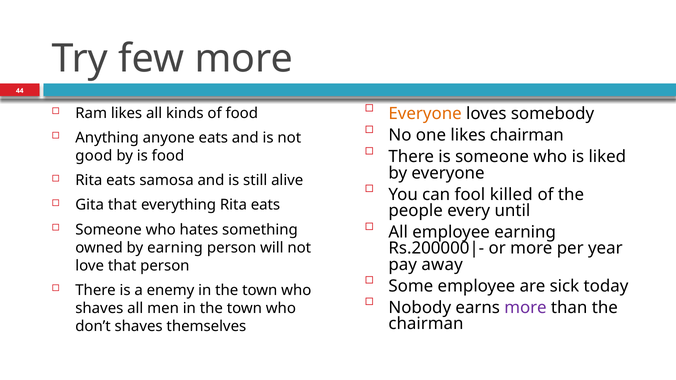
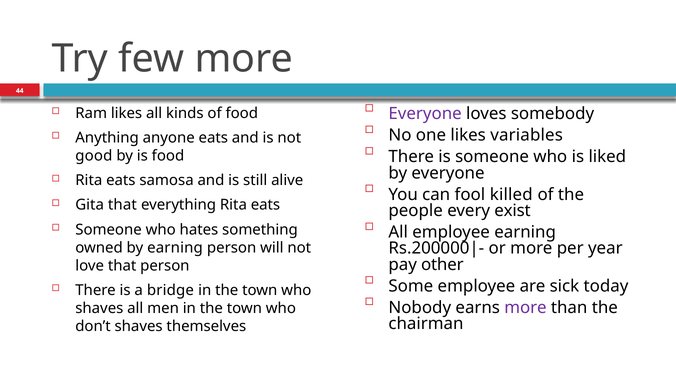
Everyone colour: orange -> purple (425, 114)
likes chairman: chairman -> variables (527, 135)
until: until -> exist (512, 211)
away: away -> other (442, 265)
enemy: enemy -> bridge (170, 290)
